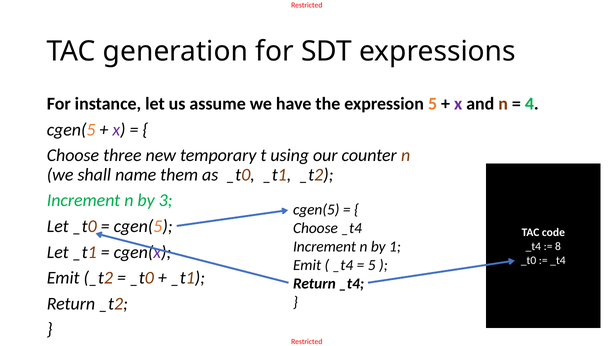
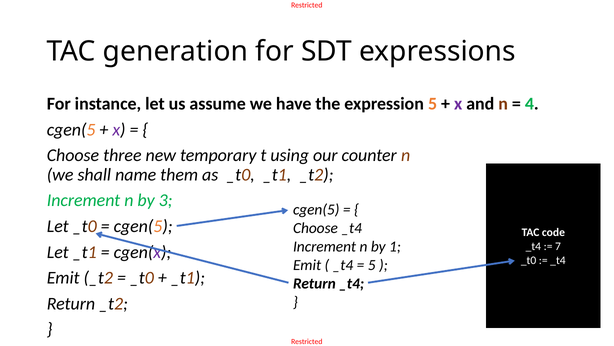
8: 8 -> 7 (558, 246)
